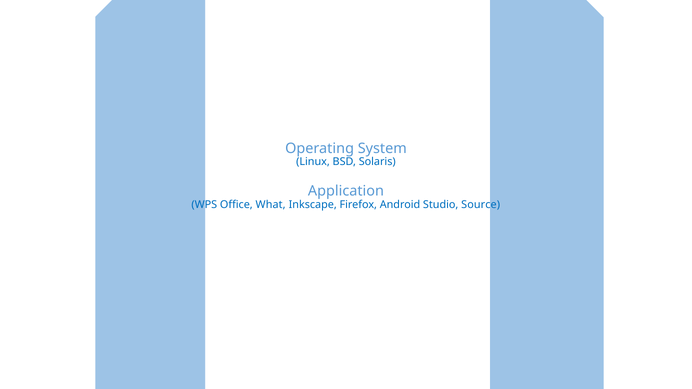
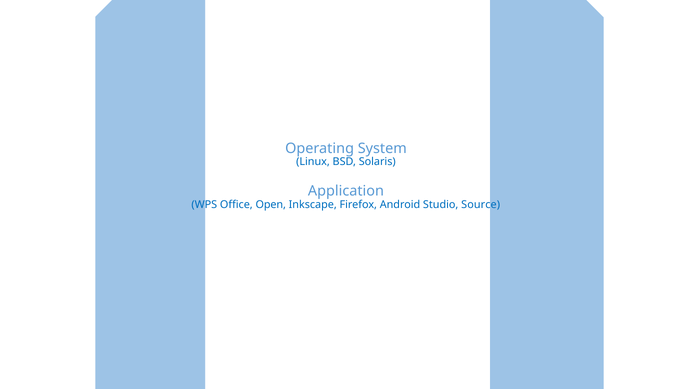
What: What -> Open (271, 205)
